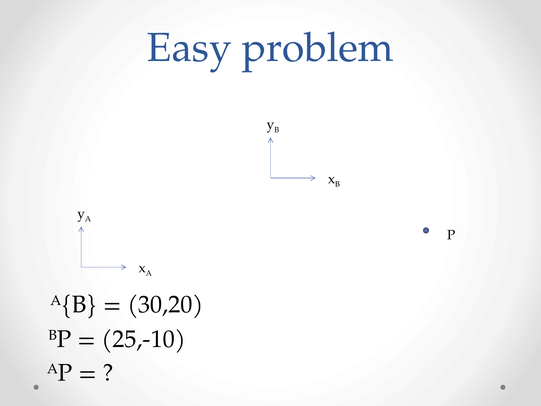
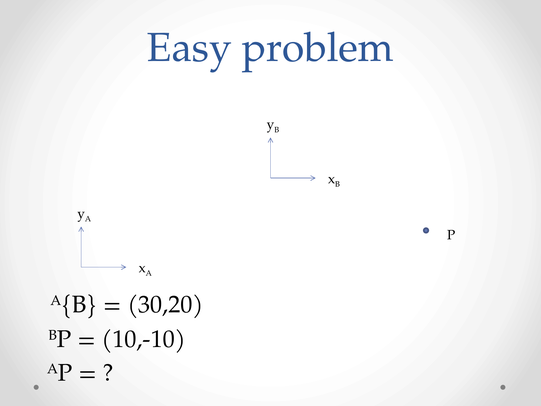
25,-10: 25,-10 -> 10,-10 (144, 339)
